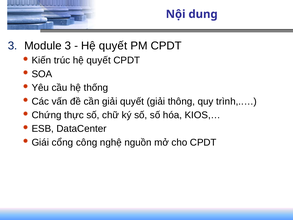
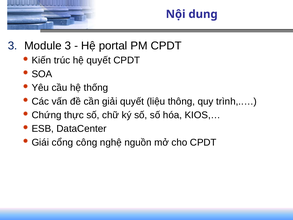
quyết: quyết -> portal (113, 46)
quyết giải: giải -> liệu (156, 101)
